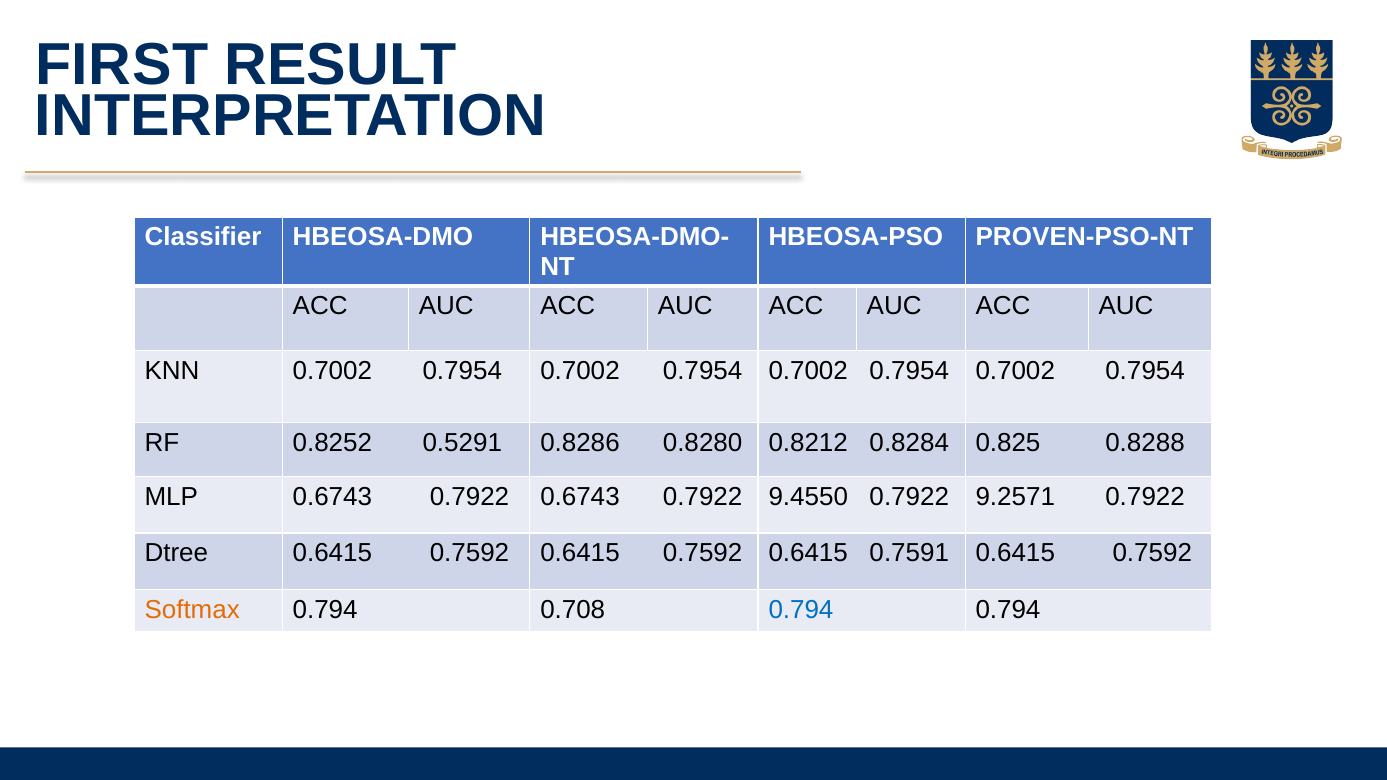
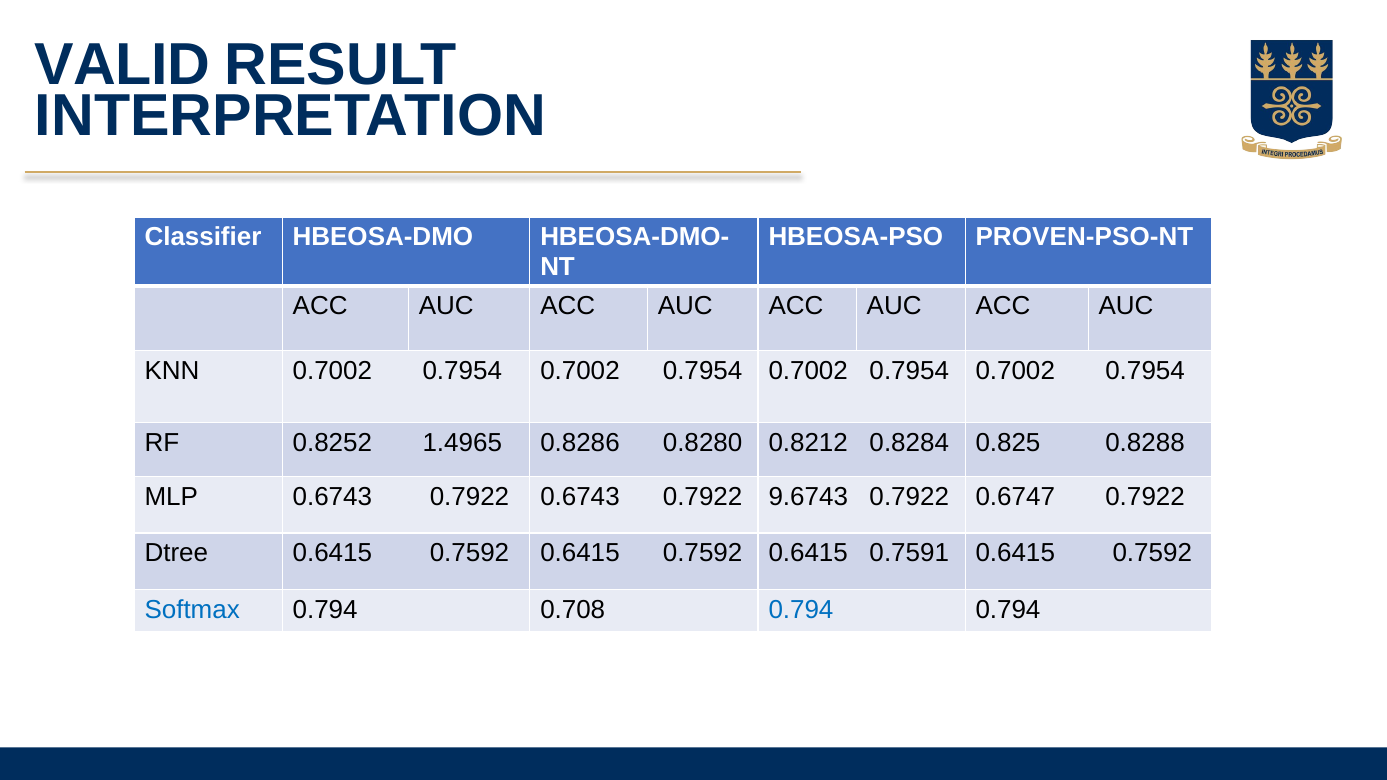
FIRST: FIRST -> VALID (122, 65)
0.5291: 0.5291 -> 1.4965 (462, 443)
9.4550: 9.4550 -> 9.6743 (808, 497)
9.2571: 9.2571 -> 0.6747 (1015, 497)
Softmax colour: orange -> blue (192, 610)
